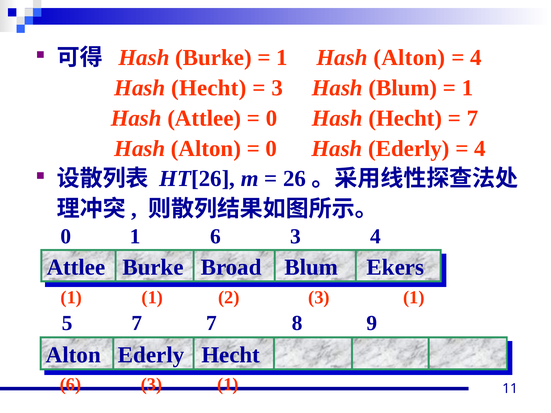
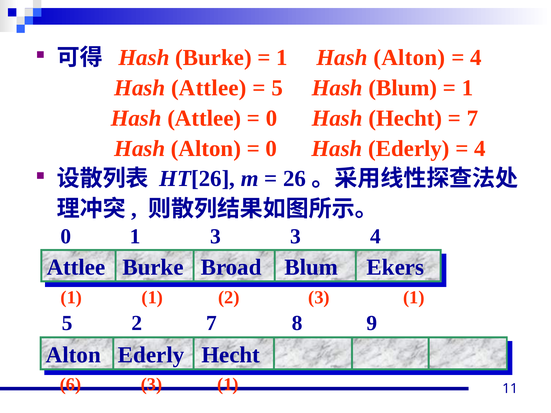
Hecht: Hecht -> Attlee (209, 88)
3: 3 -> 5 (277, 88)
1 6: 6 -> 3 (215, 237)
5 7: 7 -> 2 (137, 323)
